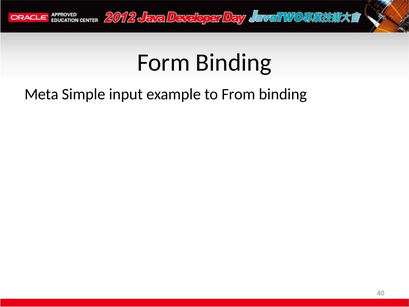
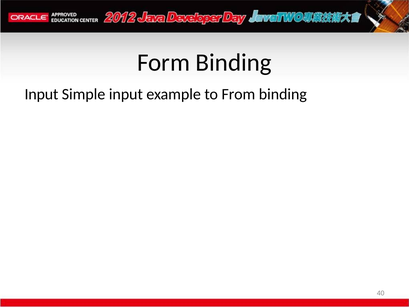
Meta: Meta -> Input (41, 94)
